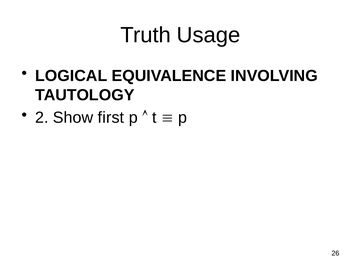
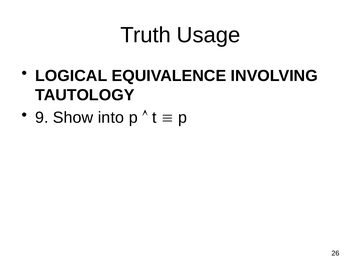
2: 2 -> 9 (42, 117)
first: first -> into (111, 117)
